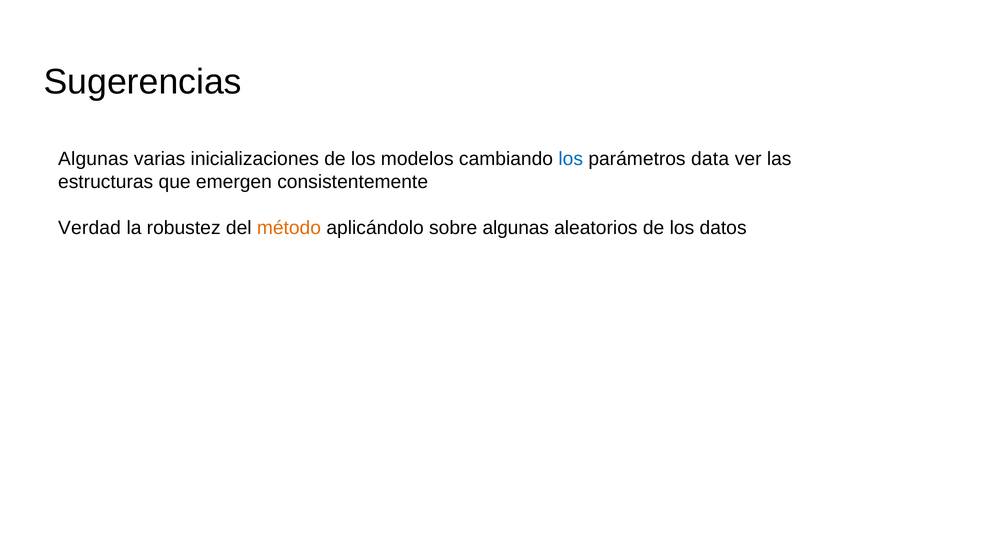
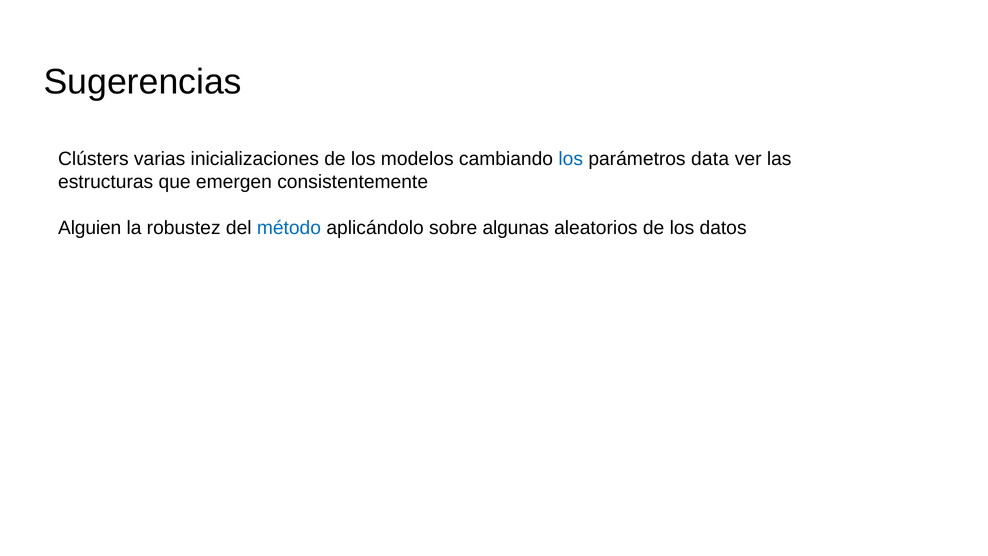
Algunas: Algunas -> Clústers (93, 159)
Verdad: Verdad -> Alguien (90, 228)
método colour: orange -> blue (289, 228)
